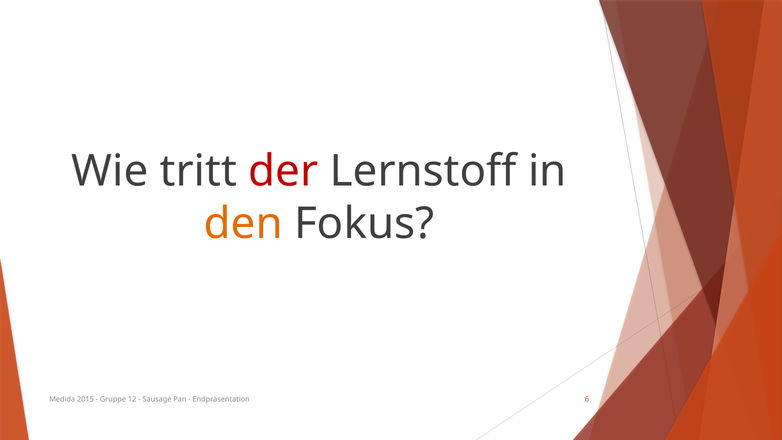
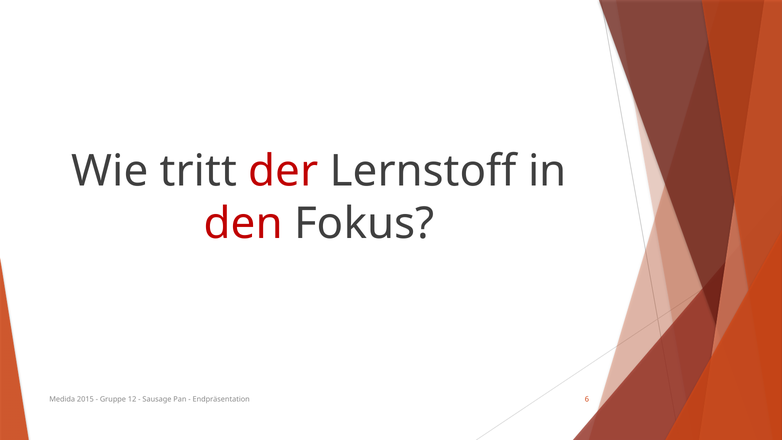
den colour: orange -> red (243, 224)
